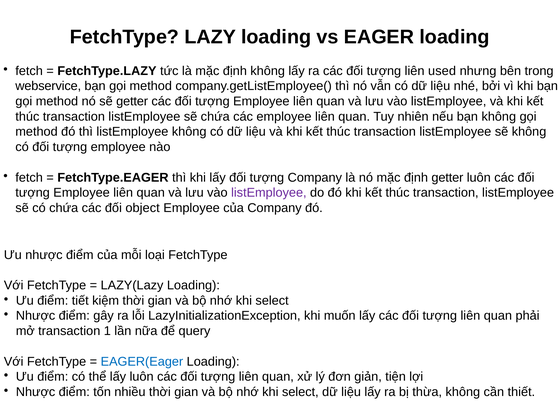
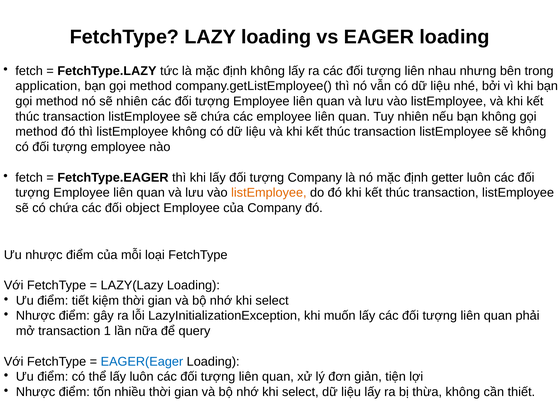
used: used -> nhau (442, 71)
webservice: webservice -> application (48, 86)
sẽ getter: getter -> nhiên (132, 101)
listEmployee colour: purple -> orange (269, 193)
